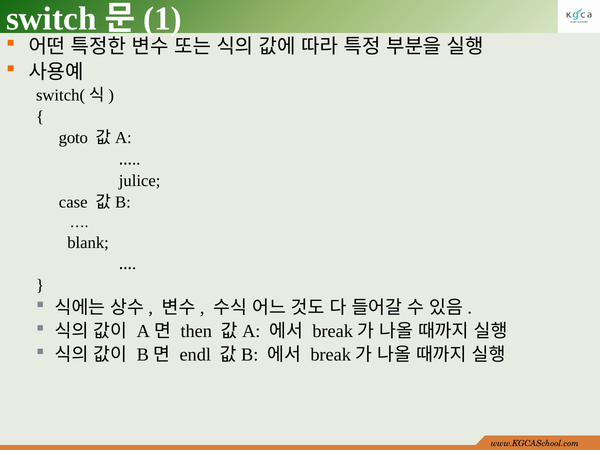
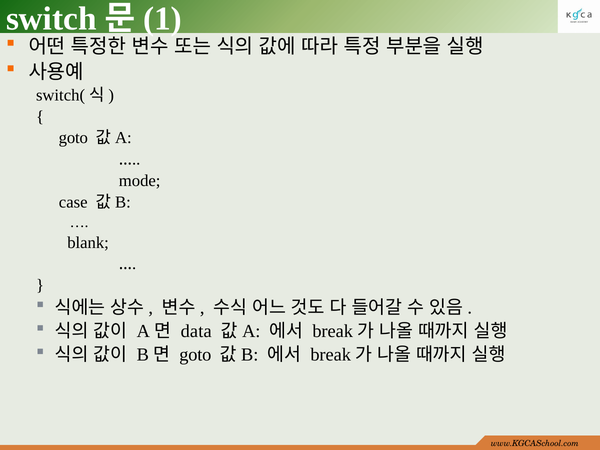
julice: julice -> mode (140, 181)
then: then -> data (196, 331)
endl: endl -> goto (195, 355)
